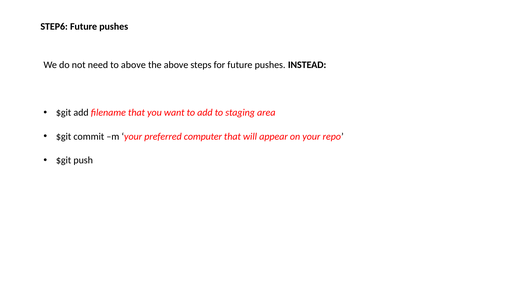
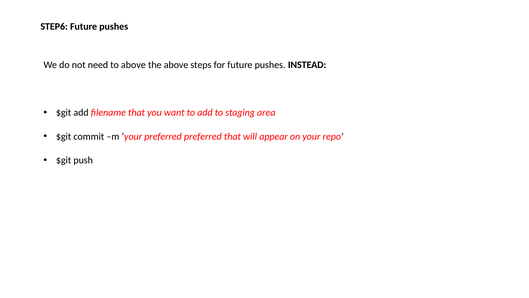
preferred computer: computer -> preferred (203, 136)
